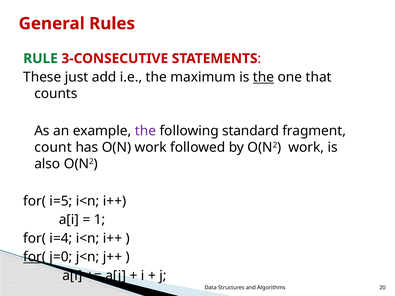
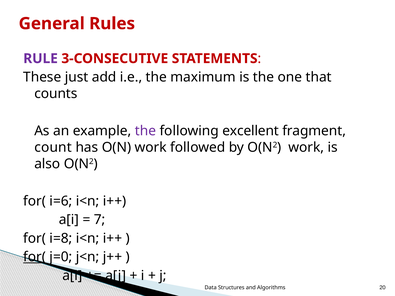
RULE colour: green -> purple (41, 59)
the underline: present -> none (263, 77)
standard: standard -> excellent (251, 131)
i=5: i=5 -> i=6 (61, 201)
1: 1 -> 7 (100, 220)
i=4: i=4 -> i=8 (61, 238)
